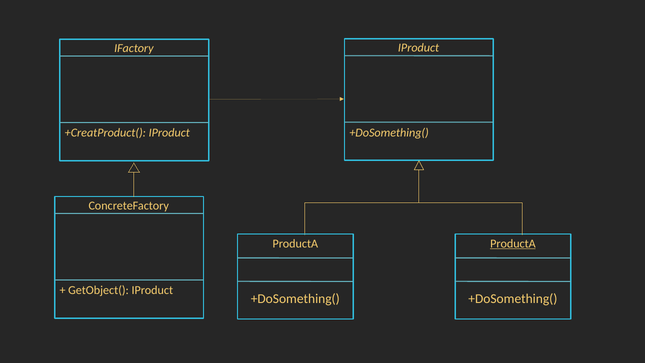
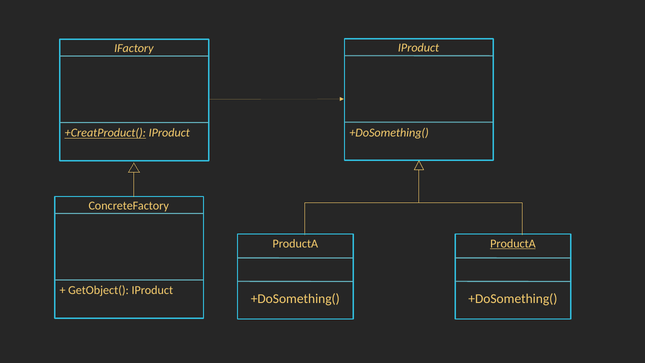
+CreatProduct( underline: none -> present (105, 133)
